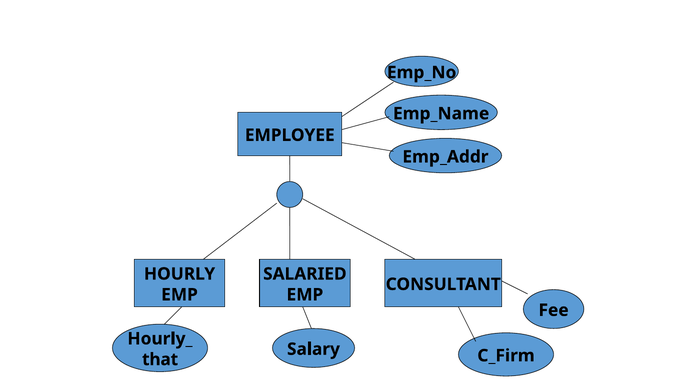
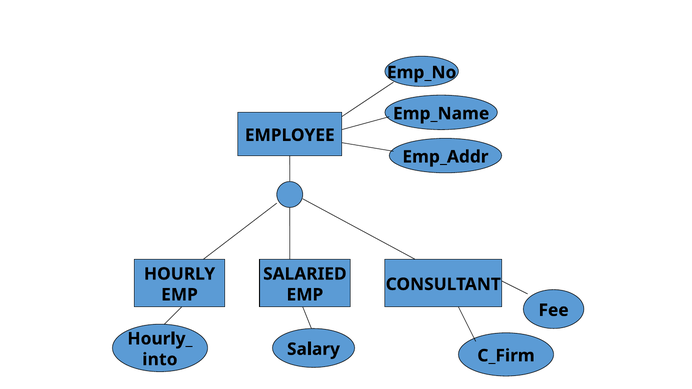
that: that -> into (160, 360)
